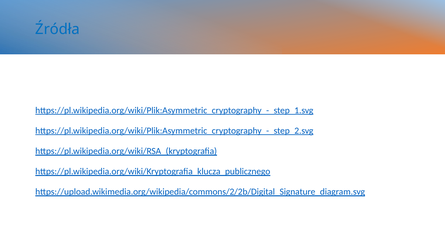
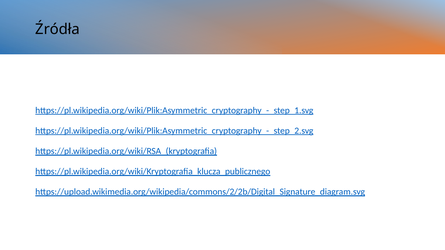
Źródła colour: blue -> black (58, 29)
